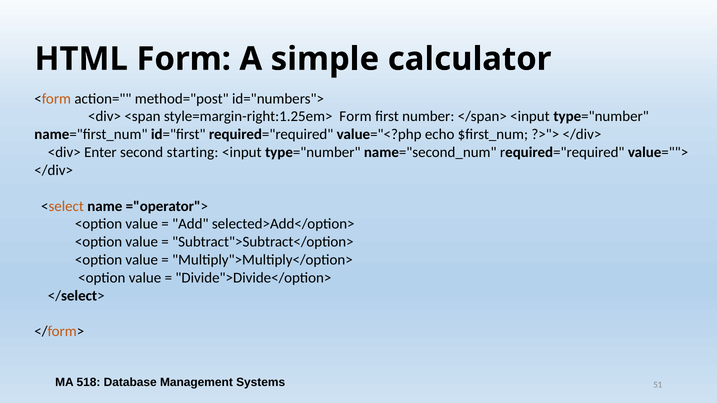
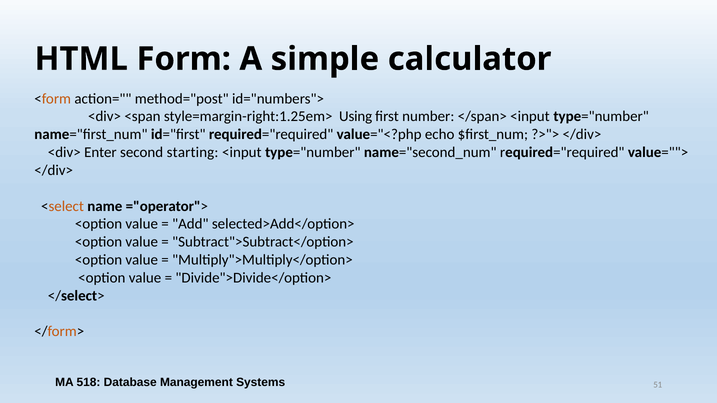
style=margin-right:1.25em> Form: Form -> Using (356, 117)
